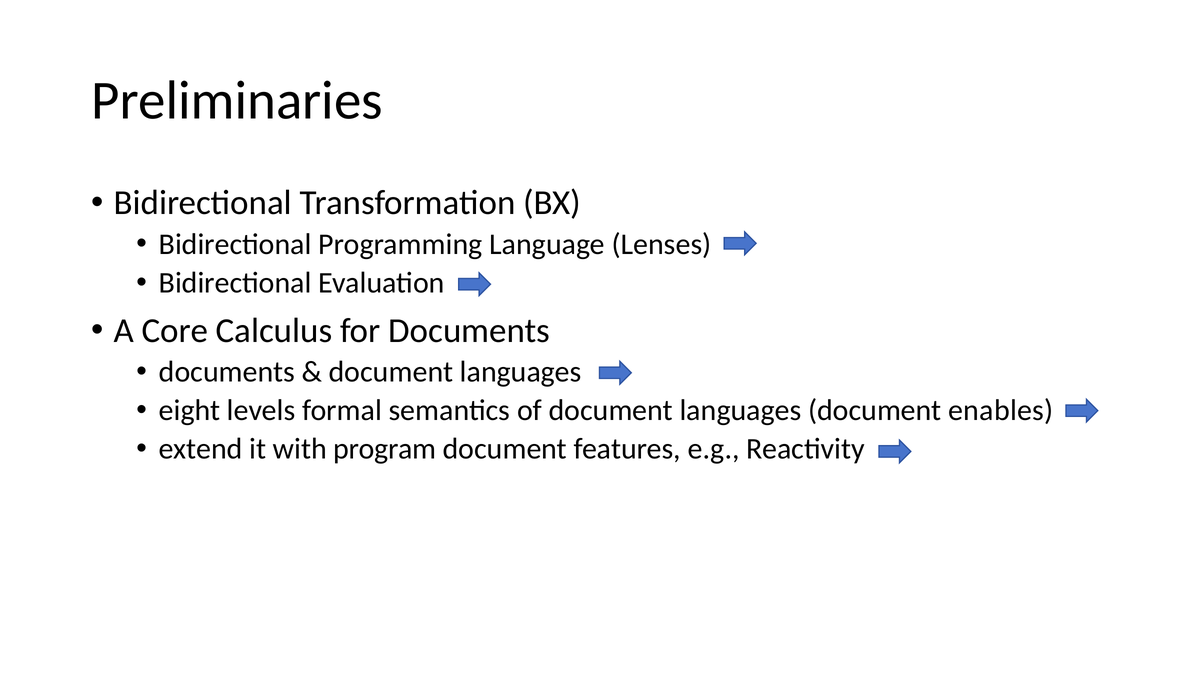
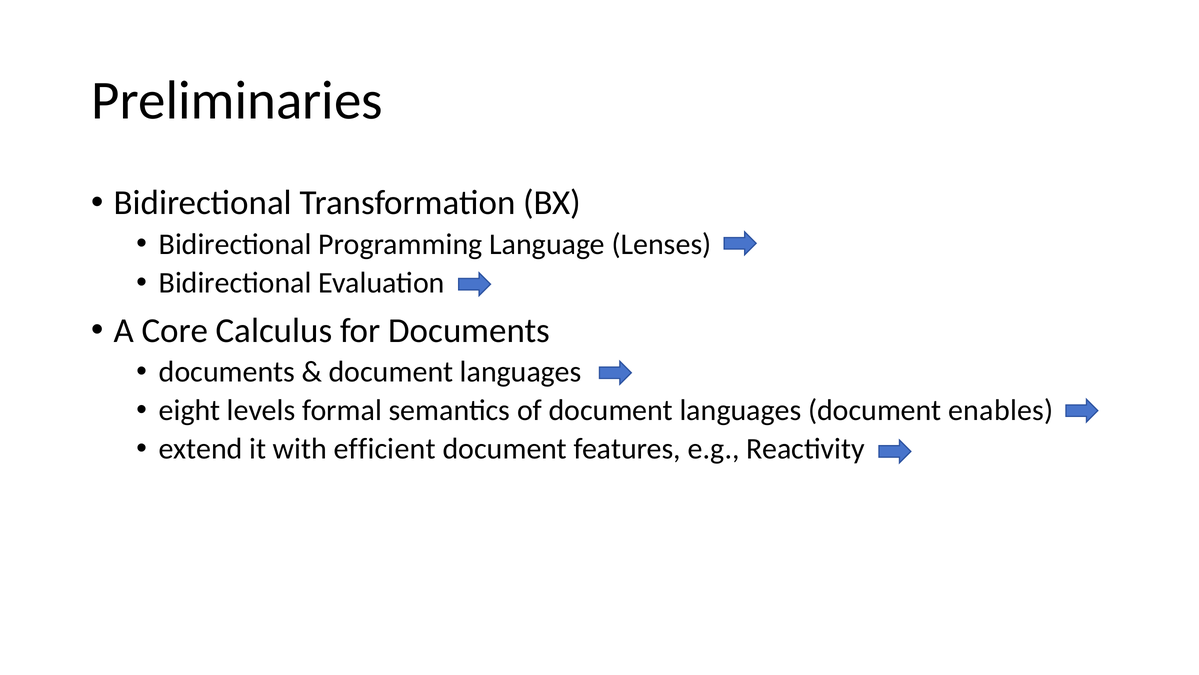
program: program -> efficient (385, 449)
